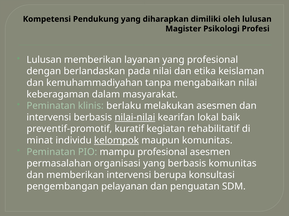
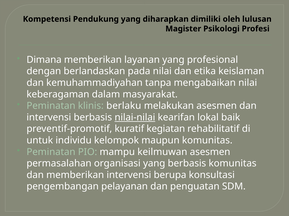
Lulusan: Lulusan -> Dimana (44, 60)
minat: minat -> untuk (40, 141)
kelompok underline: present -> none (116, 141)
mampu profesional: profesional -> keilmuwan (162, 152)
